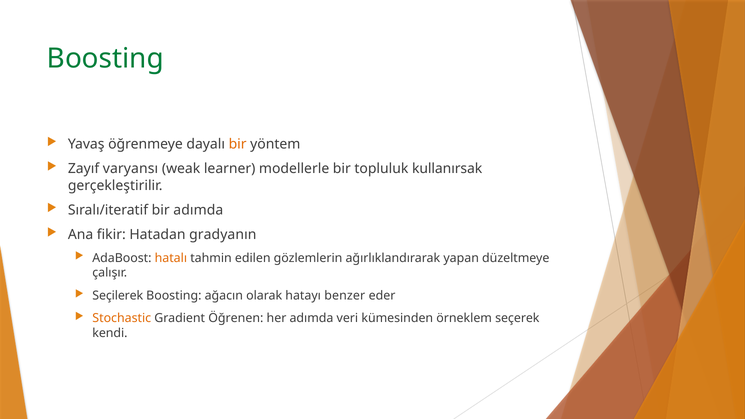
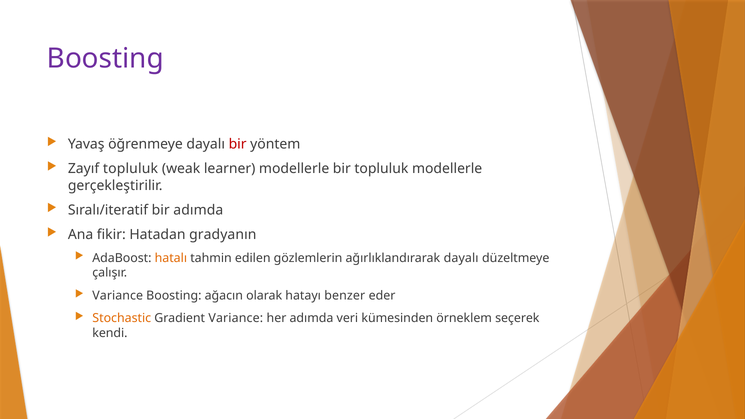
Boosting colour: green -> purple (105, 59)
bir colour: orange -> red (238, 144)
Zayıf varyansı: varyansı -> topluluk (130, 169)
topluluk kullanırsak: kullanırsak -> modellerle (447, 169)
ağırlıklandırarak yapan: yapan -> dayalı (461, 258)
Seçilerek: Seçilerek -> Variance (118, 296)
Gradient Öğrenen: Öğrenen -> Variance (236, 318)
